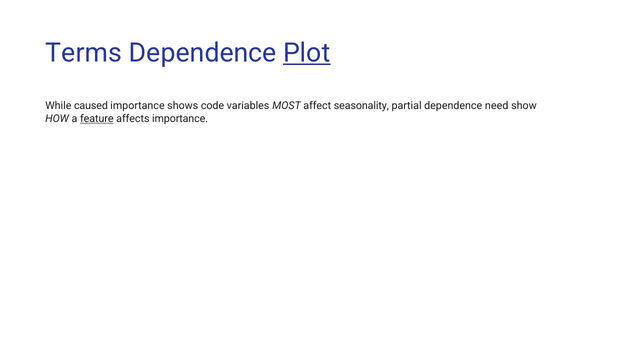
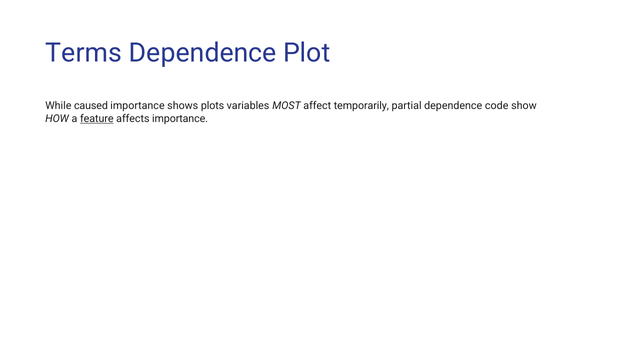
Plot underline: present -> none (307, 53)
code: code -> plots (213, 106)
seasonality: seasonality -> temporarily (361, 106)
need: need -> code (497, 106)
